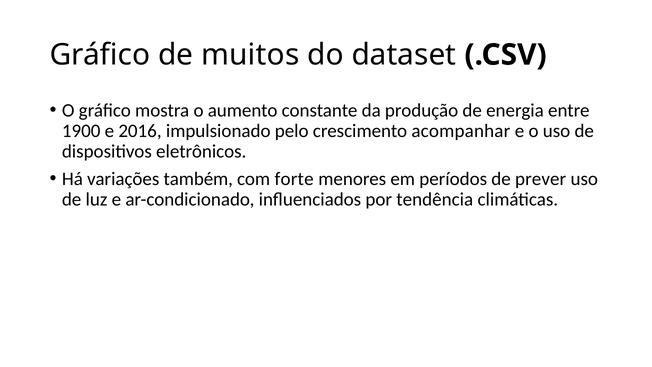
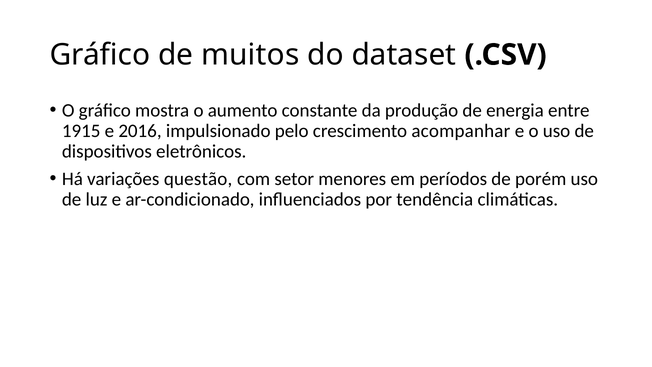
1900: 1900 -> 1915 (81, 131)
também: também -> questão (198, 179)
forte: forte -> setor (294, 179)
prever: prever -> porém (541, 179)
